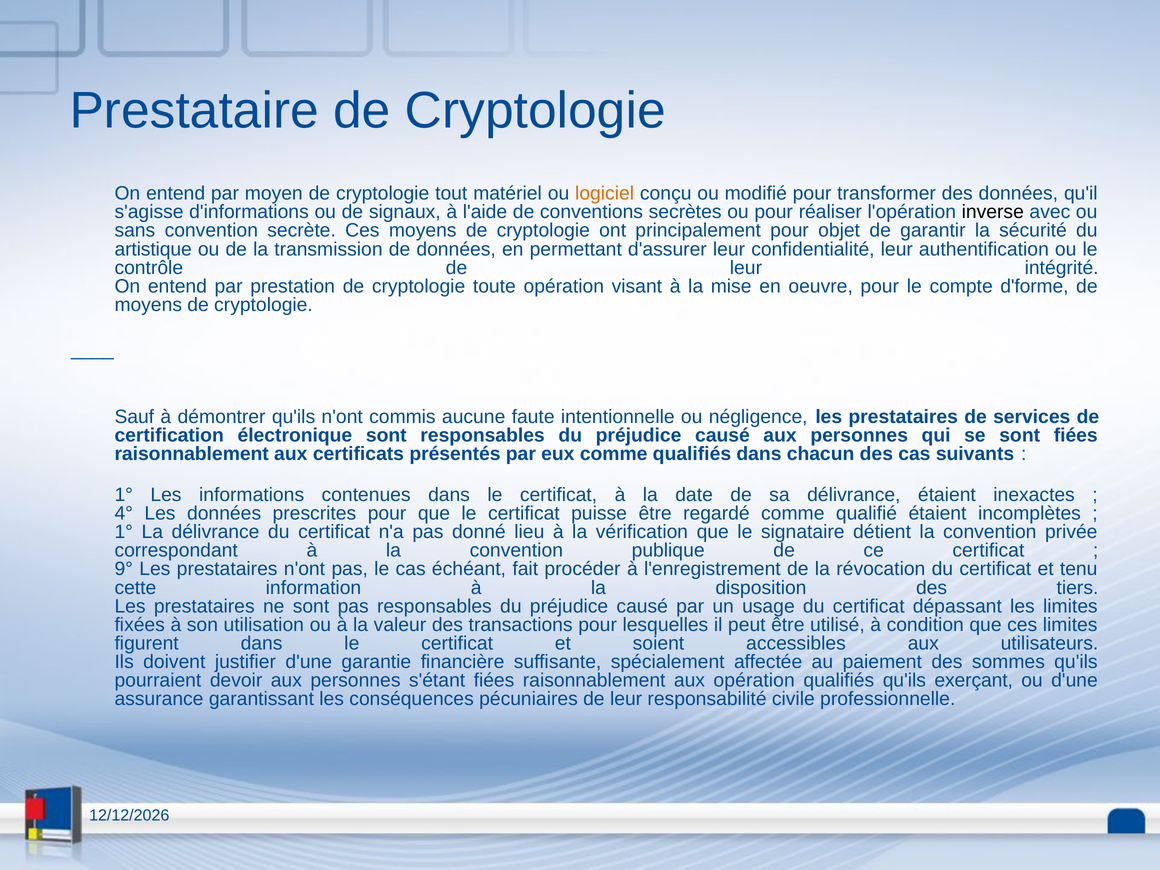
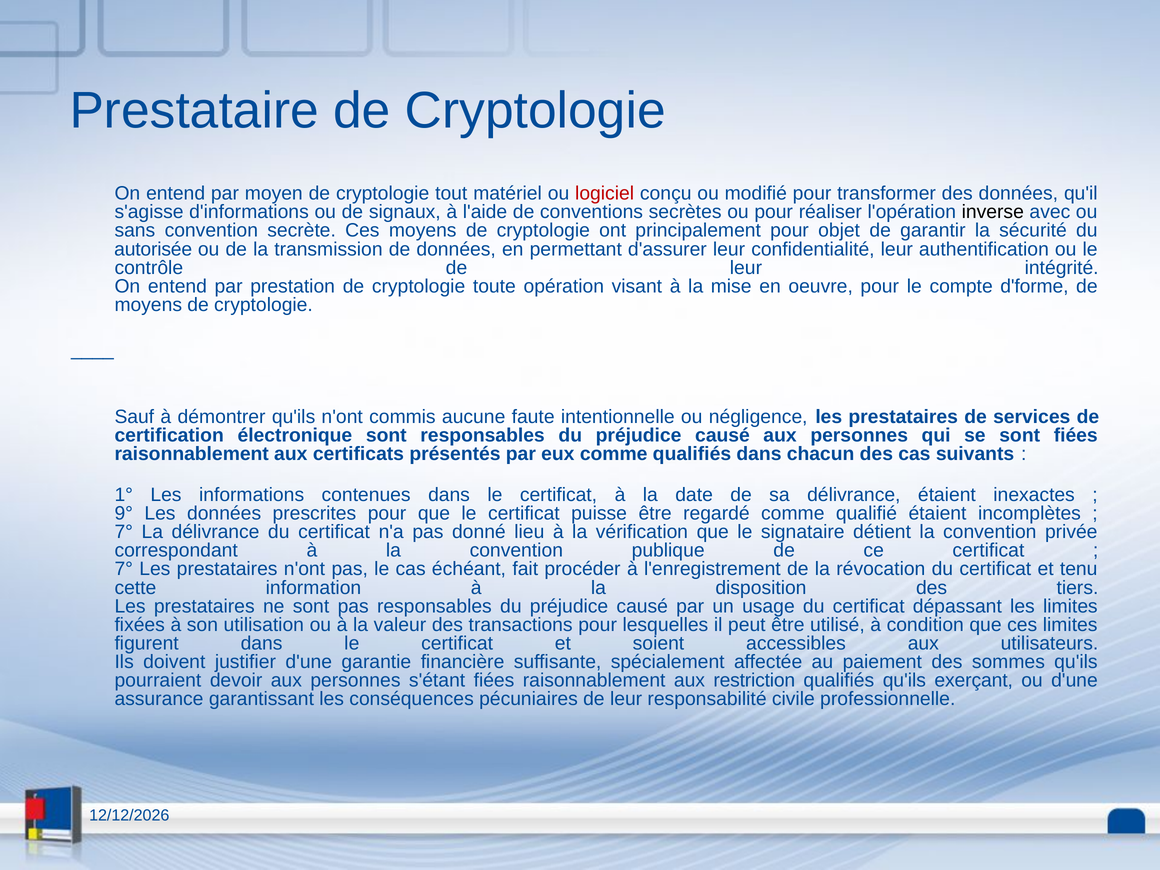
logiciel colour: orange -> red (605, 194)
artistique: artistique -> autorisée (153, 249)
4°: 4° -> 9° (124, 513)
1°: 1° -> 7° (124, 532)
9°: 9° -> 7° (124, 569)
aux opération: opération -> restriction (754, 680)
